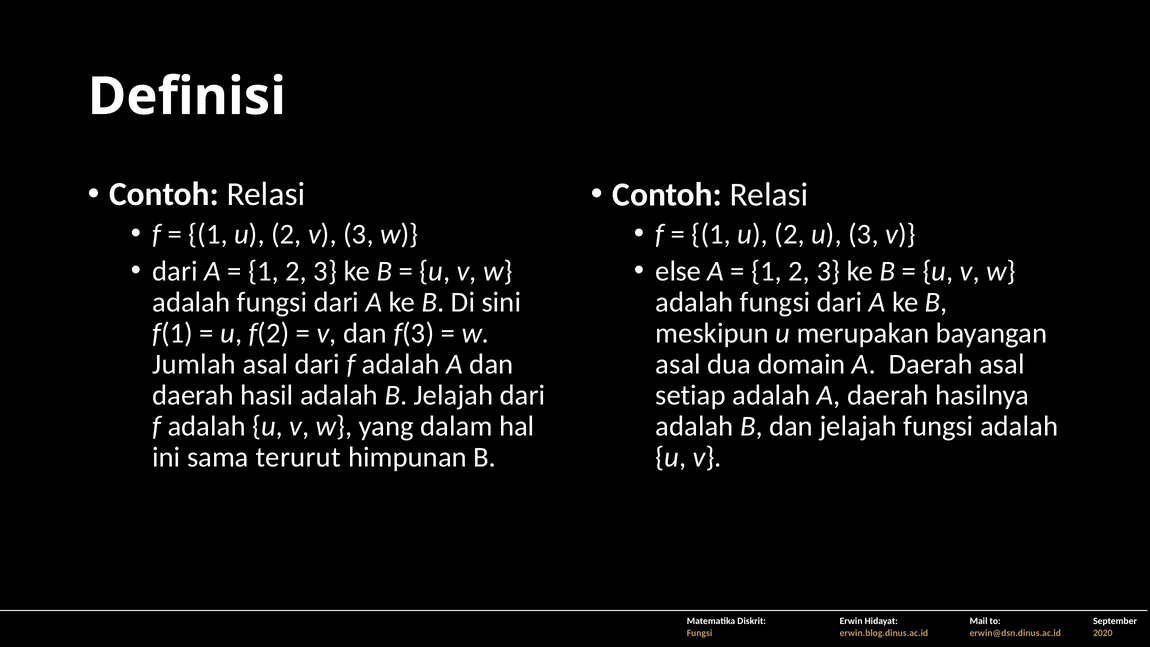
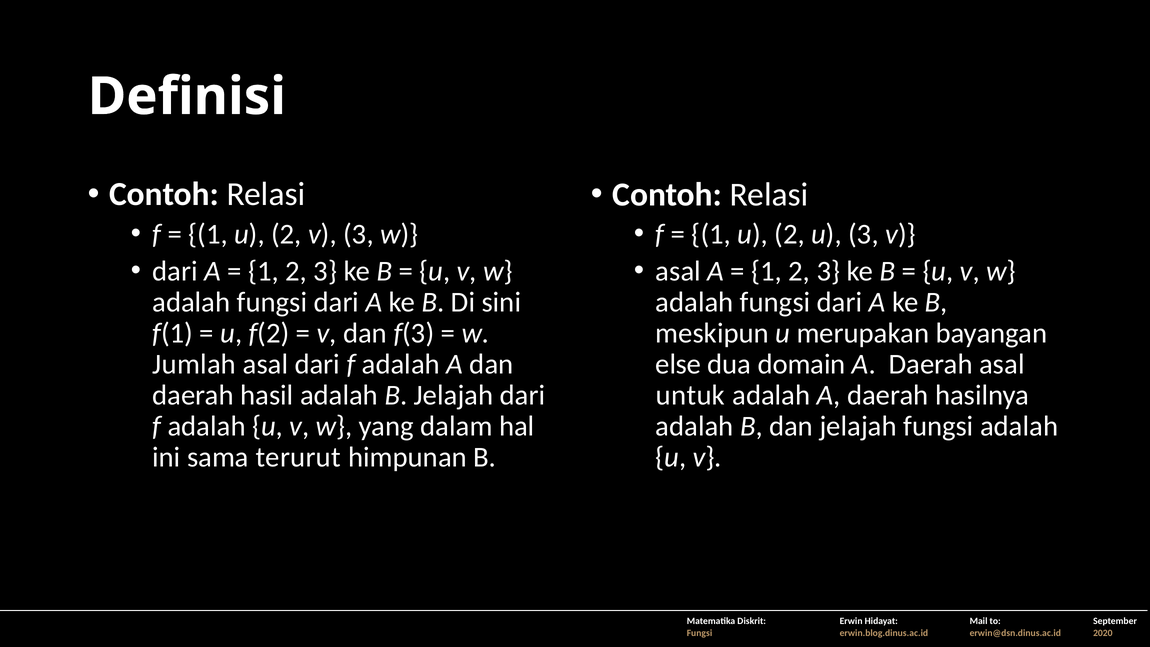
else: else -> asal (678, 271)
asal: asal -> else (678, 364)
setiap: setiap -> untuk (690, 395)
